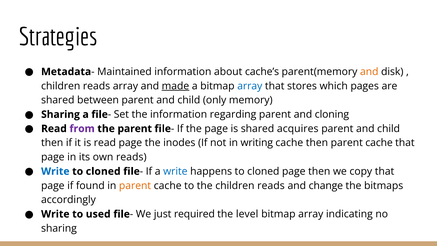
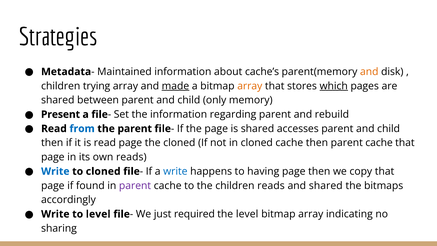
reads: reads -> trying (97, 86)
array colour: blue -> orange (250, 86)
which underline: none -> present (334, 86)
Sharing: Sharing -> Present (61, 114)
cloning: cloning -> rebuild (332, 114)
from colour: purple -> blue (82, 129)
acquires: acquires -> accesses (298, 129)
the inodes: inodes -> cloned (179, 143)
in writing: writing -> cloned (257, 143)
happens to cloned: cloned -> having (263, 171)
parent colour: orange -> purple (135, 186)
and change: change -> shared (326, 186)
to used: used -> level (98, 214)
